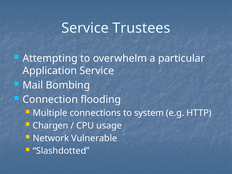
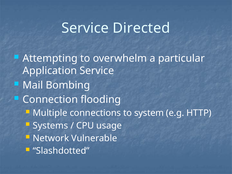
Trustees: Trustees -> Directed (141, 28)
Chargen: Chargen -> Systems (50, 126)
